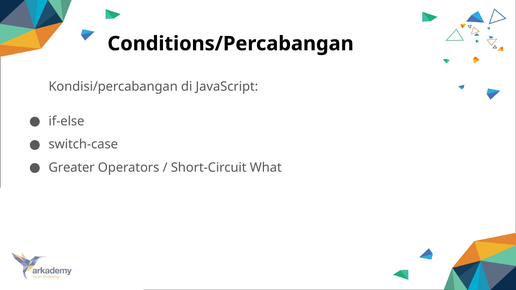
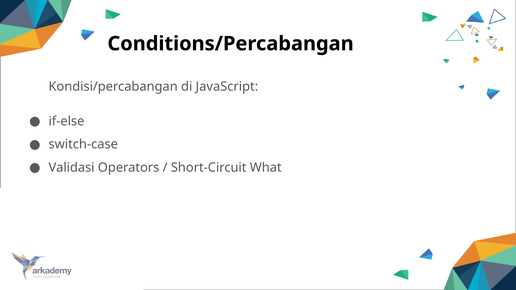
Greater: Greater -> Validasi (72, 168)
